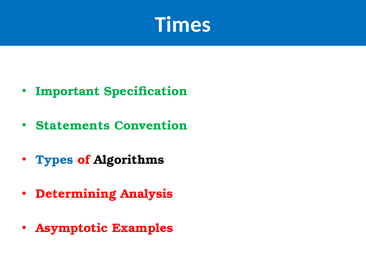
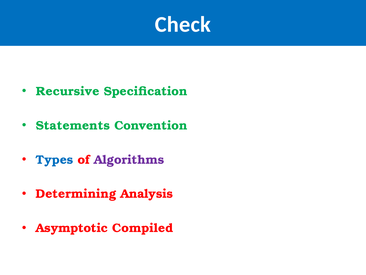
Times: Times -> Check (183, 24)
Important: Important -> Recursive (68, 91)
Algorithms colour: black -> purple (129, 159)
Examples: Examples -> Compiled (143, 228)
